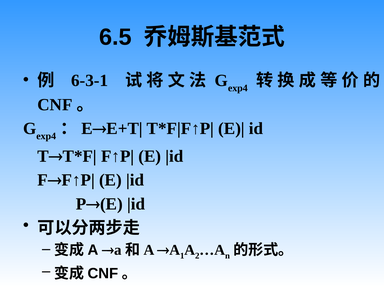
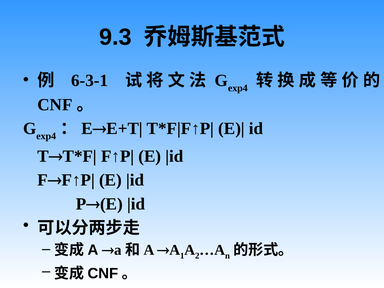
6.5: 6.5 -> 9.3 (115, 37)
